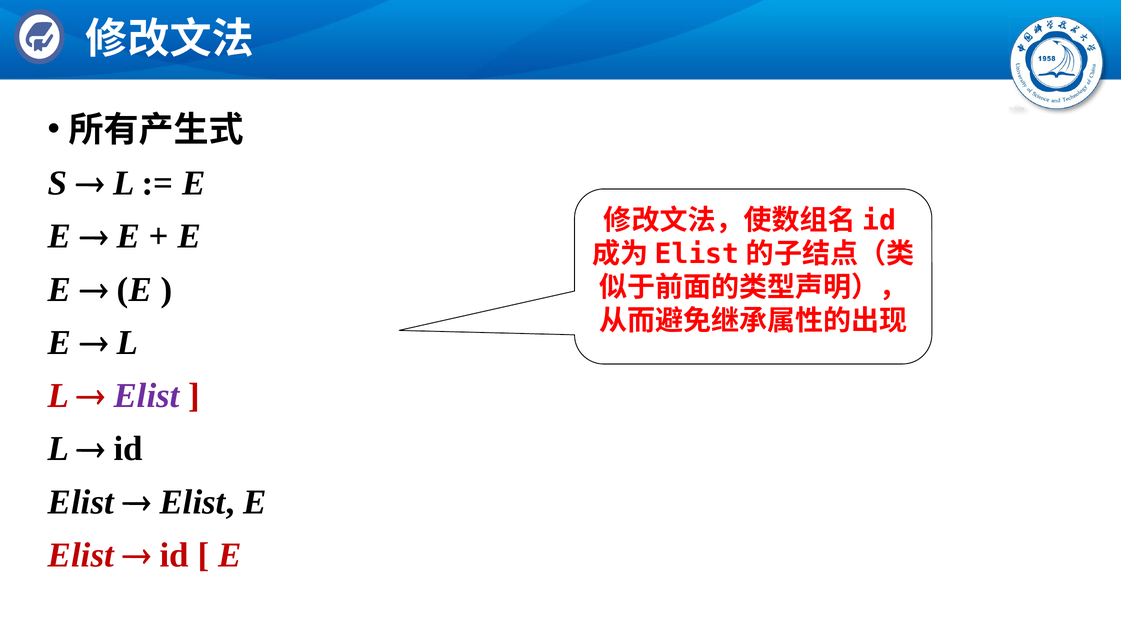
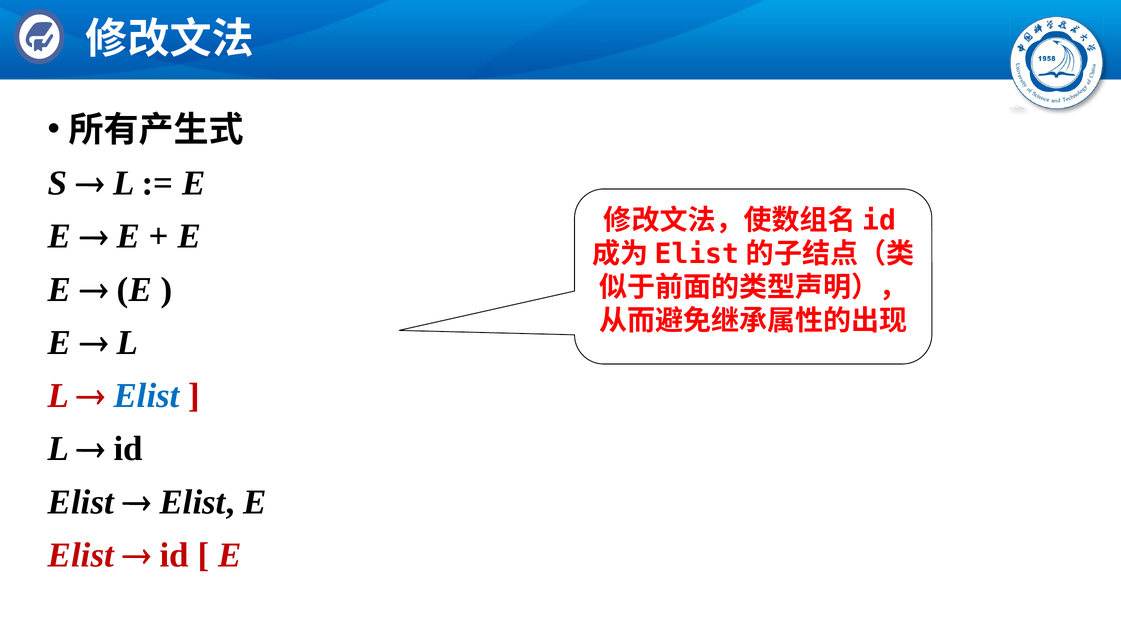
Elist colour: purple -> blue (147, 396)
